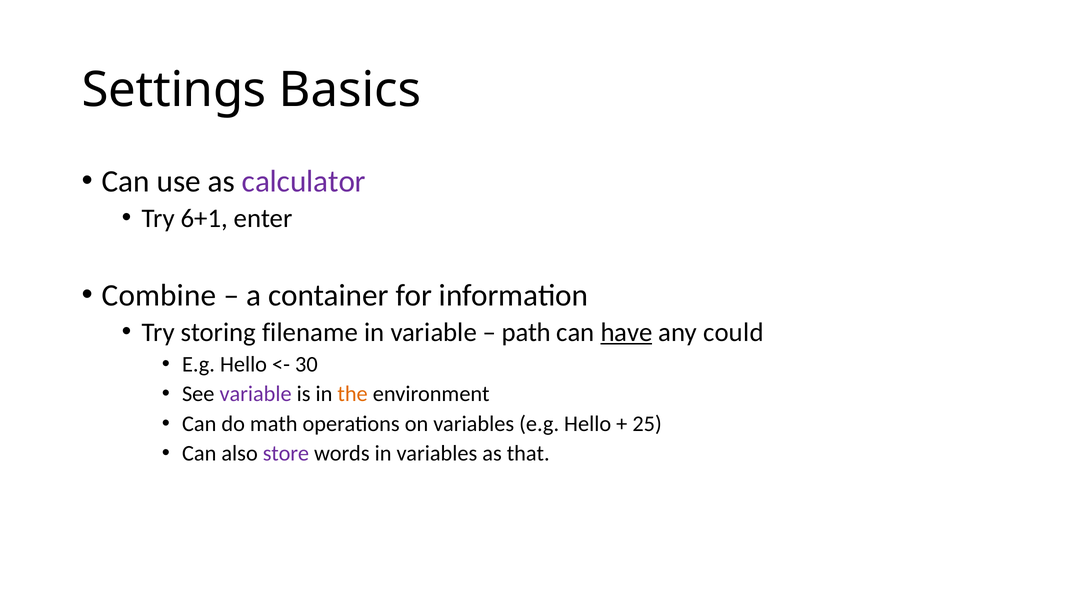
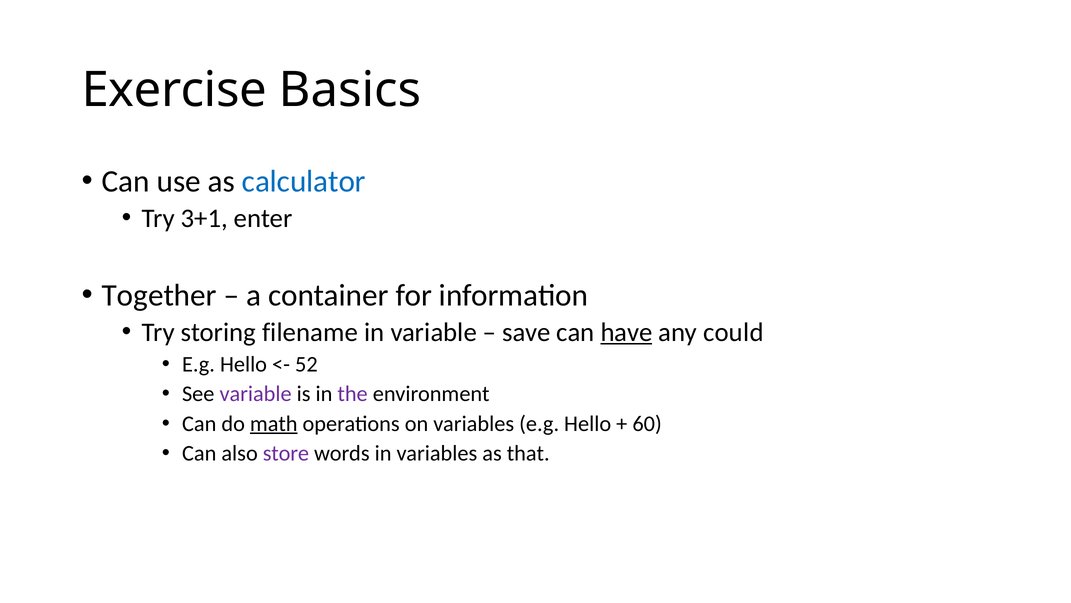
Settings: Settings -> Exercise (174, 90)
calculator colour: purple -> blue (304, 181)
6+1: 6+1 -> 3+1 (204, 218)
Combine: Combine -> Together (159, 295)
path: path -> save (526, 332)
30: 30 -> 52 (306, 364)
the colour: orange -> purple (353, 394)
math underline: none -> present (274, 423)
25: 25 -> 60 (647, 423)
